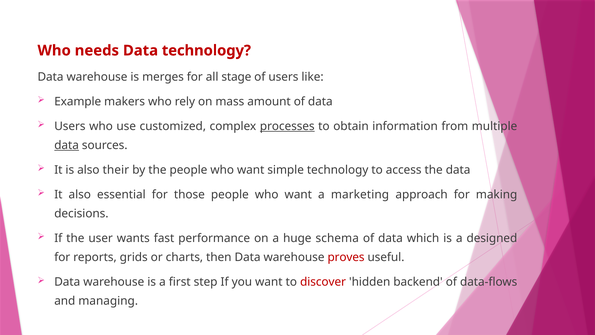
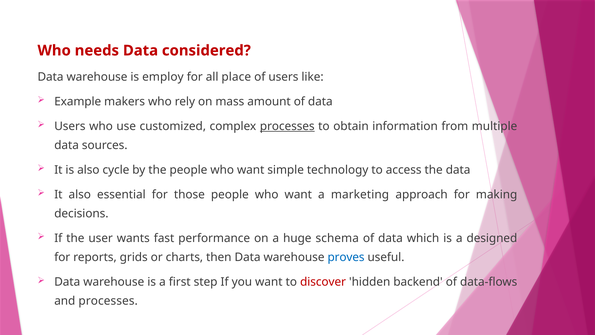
Data technology: technology -> considered (206, 51)
merges: merges -> employ (163, 77)
stage: stage -> place (236, 77)
data underline: present -> none (67, 145)
their: their -> cycle (116, 170)
proves colour: red -> blue (346, 257)
and managing: managing -> processes (108, 301)
